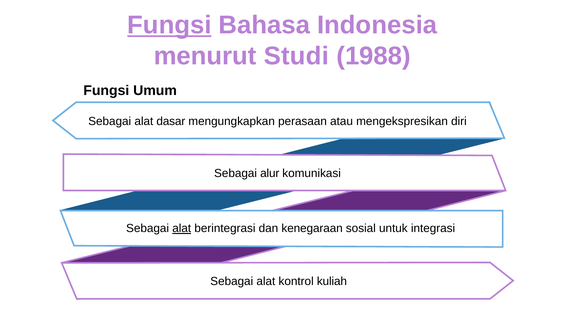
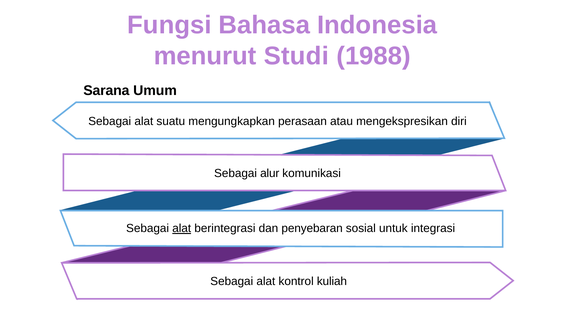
Fungsi underline: present -> none (169, 25)
Fungsi: Fungsi -> Sarana (106, 91)
dasar: dasar -> suatu (171, 121)
kenegaraan: kenegaraan -> penyebaran (312, 229)
